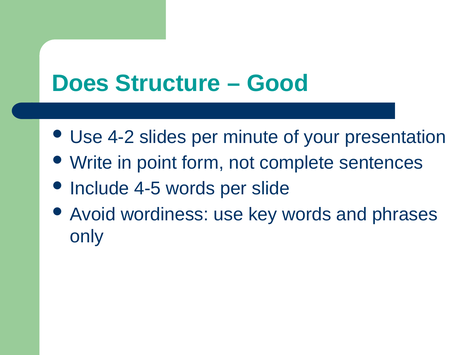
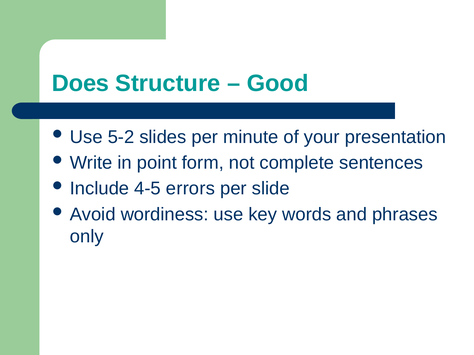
4-2: 4-2 -> 5-2 (121, 137)
4-5 words: words -> errors (190, 189)
